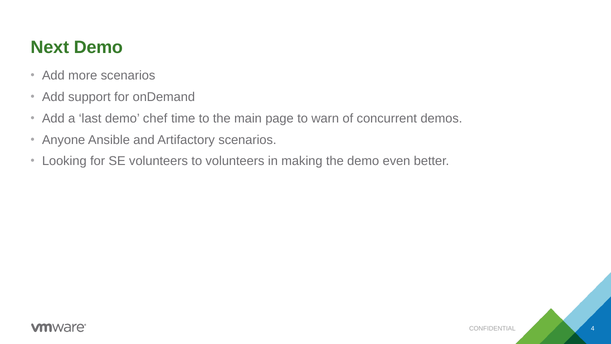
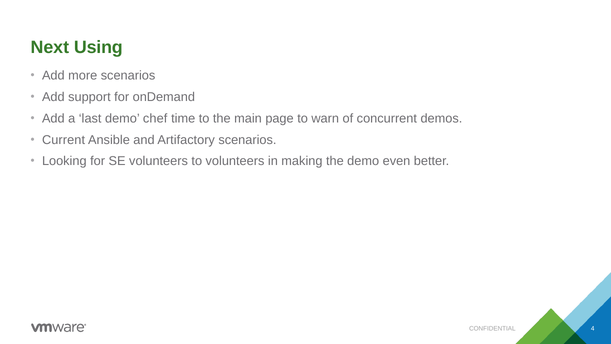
Next Demo: Demo -> Using (98, 48)
Anyone: Anyone -> Current (64, 140)
